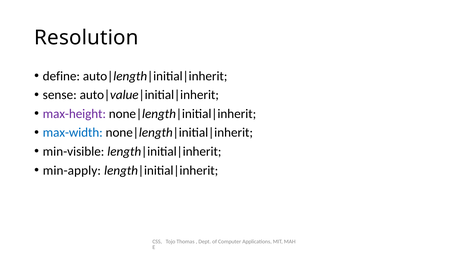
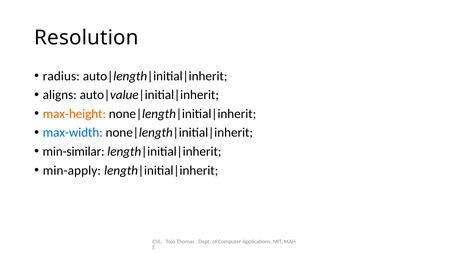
define: define -> radius (61, 76)
sense: sense -> aligns (60, 95)
max-height colour: purple -> orange (74, 114)
min-visible: min-visible -> min-similar (74, 152)
